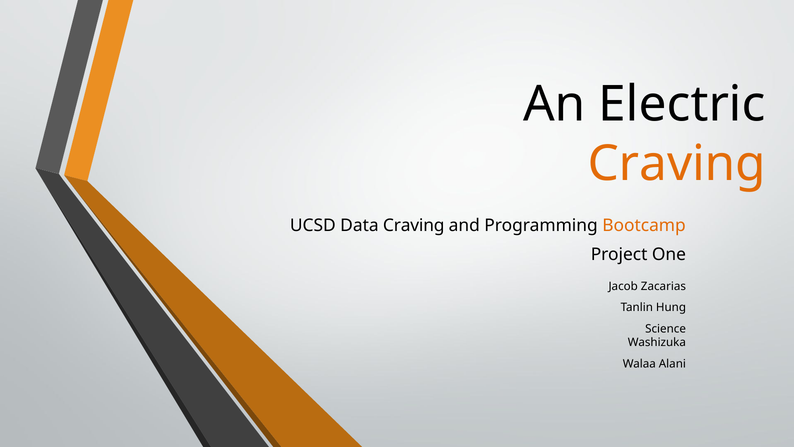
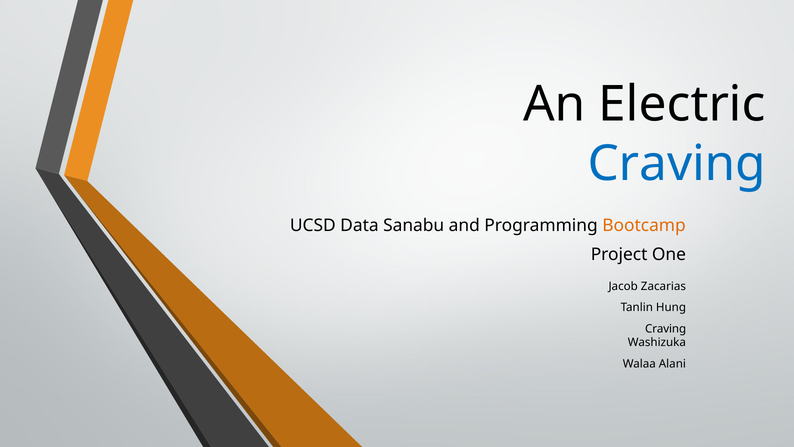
Craving colour: orange -> blue (677, 164)
Data Craving: Craving -> Sanabu (414, 225)
Science: Science -> Craving (666, 328)
